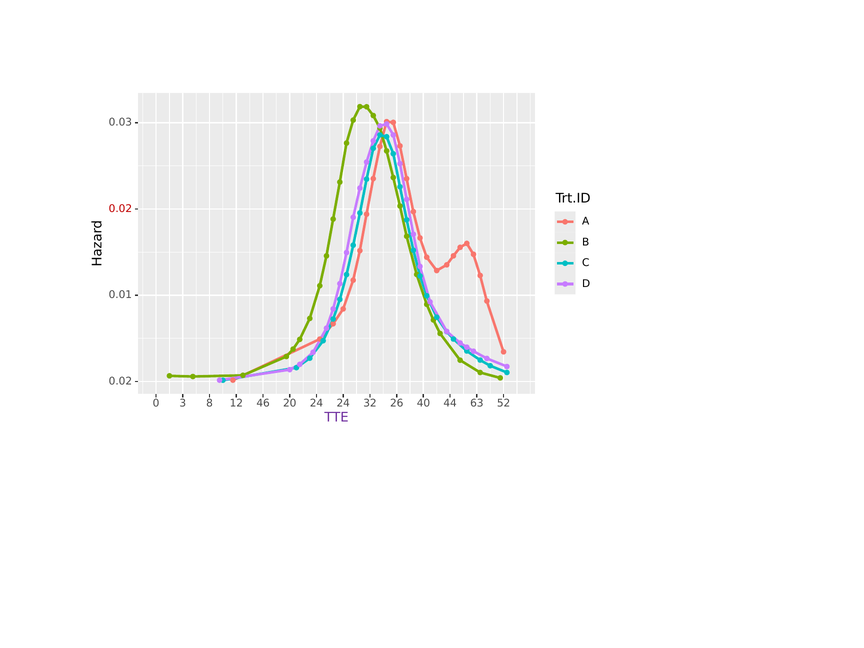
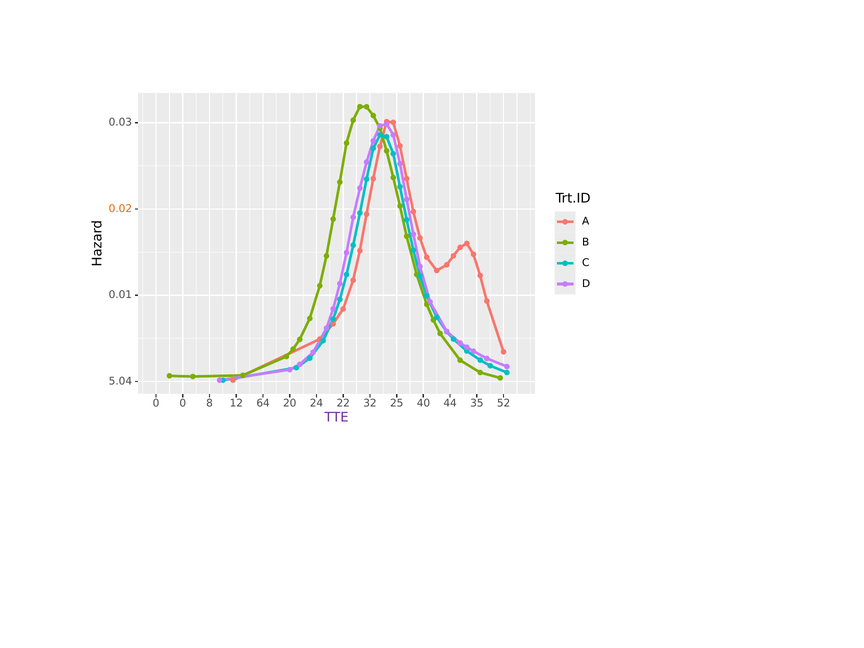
0.02 colour: red -> orange (120, 209)
0.02: 0.02 -> 5.04 (120, 381)
0 3: 3 -> 0 (183, 403)
46: 46 -> 64 (263, 403)
24 24: 24 -> 22 (343, 403)
26: 26 -> 25 (397, 403)
63: 63 -> 35 (477, 403)
